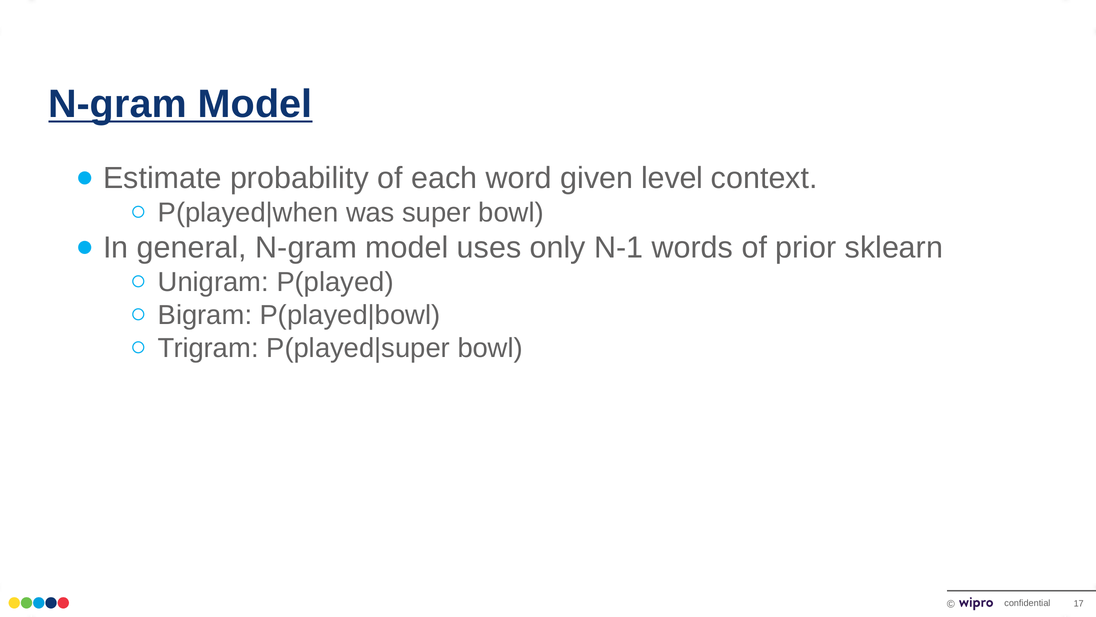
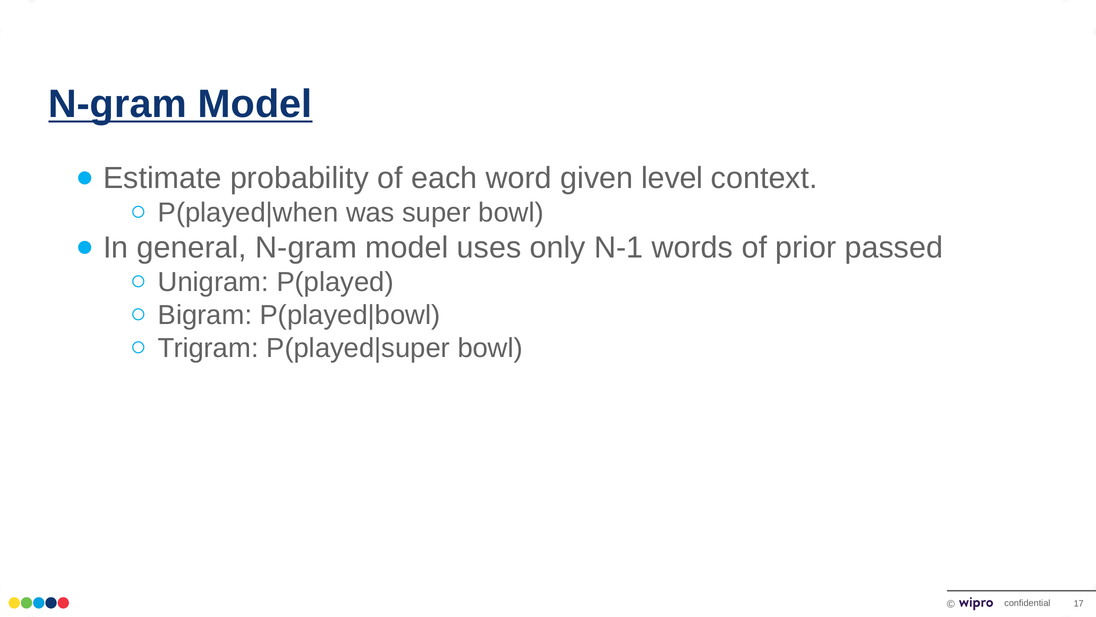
sklearn: sklearn -> passed (894, 248)
